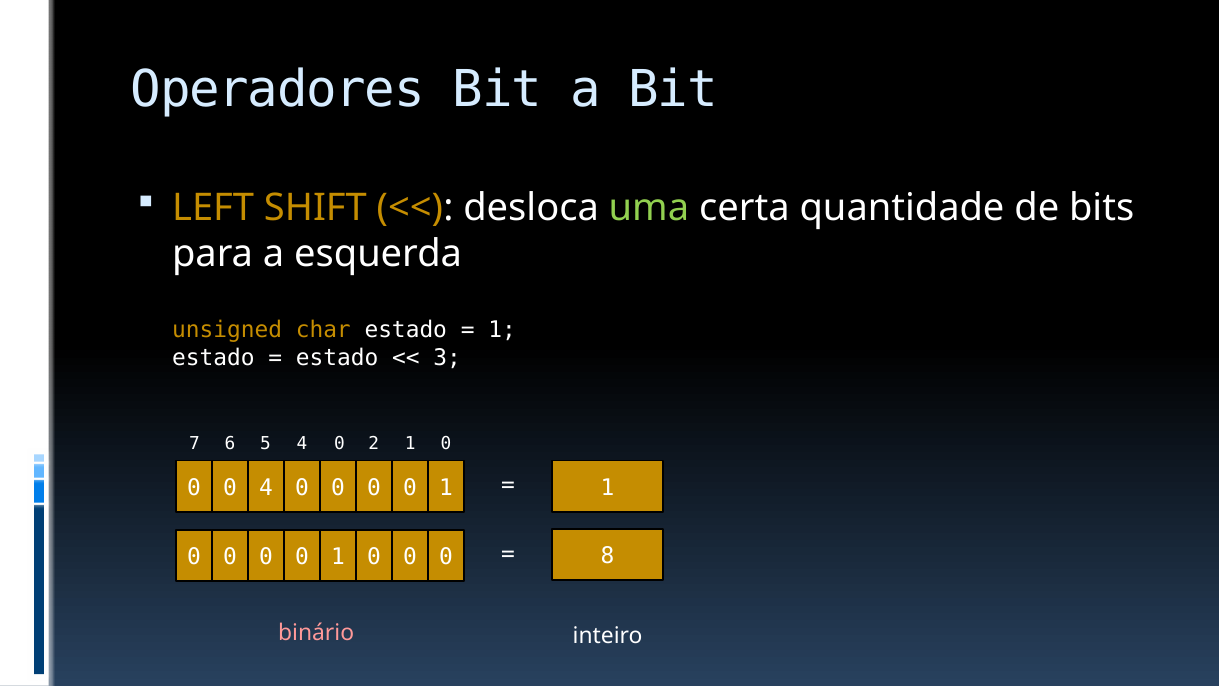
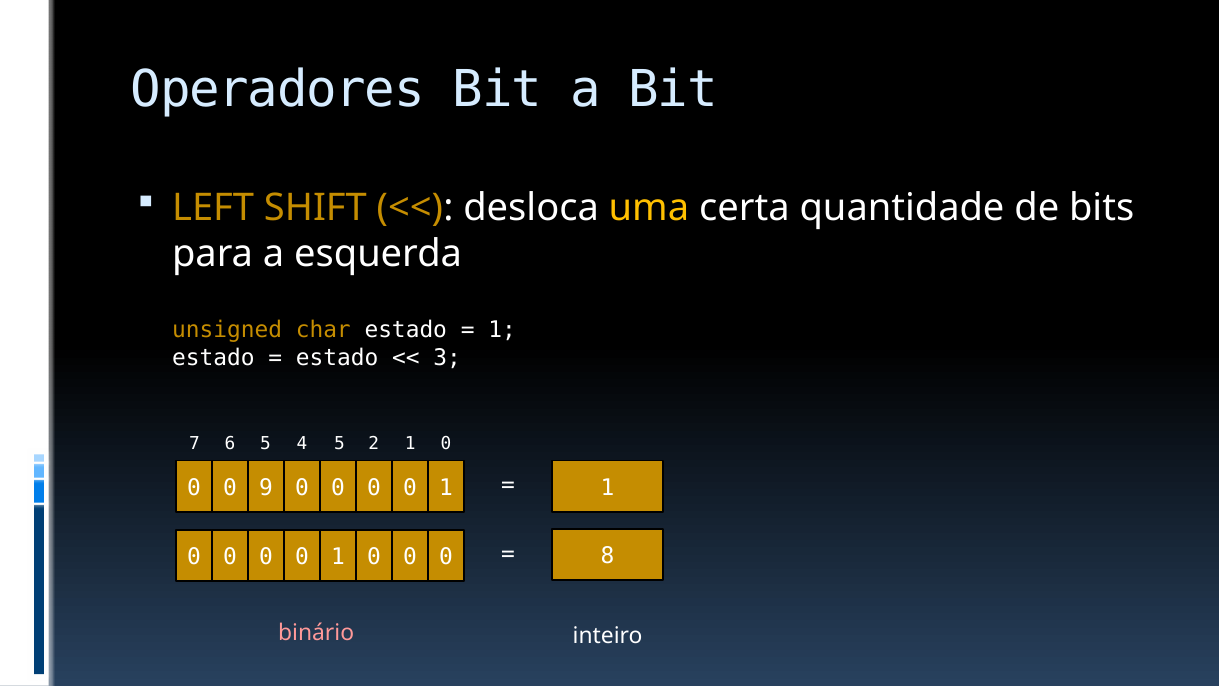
uma colour: light green -> yellow (649, 208)
5 4 0: 0 -> 5 (340, 443)
0 4: 4 -> 9 (266, 487)
